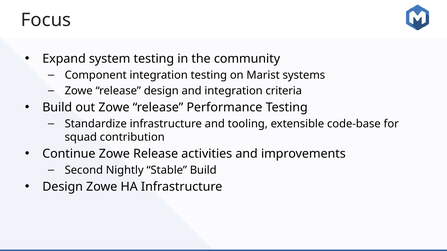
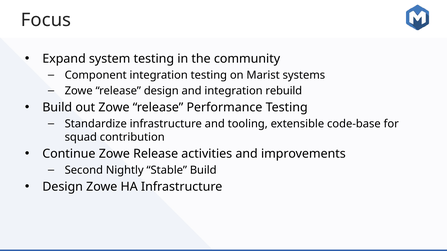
criteria: criteria -> rebuild (284, 91)
